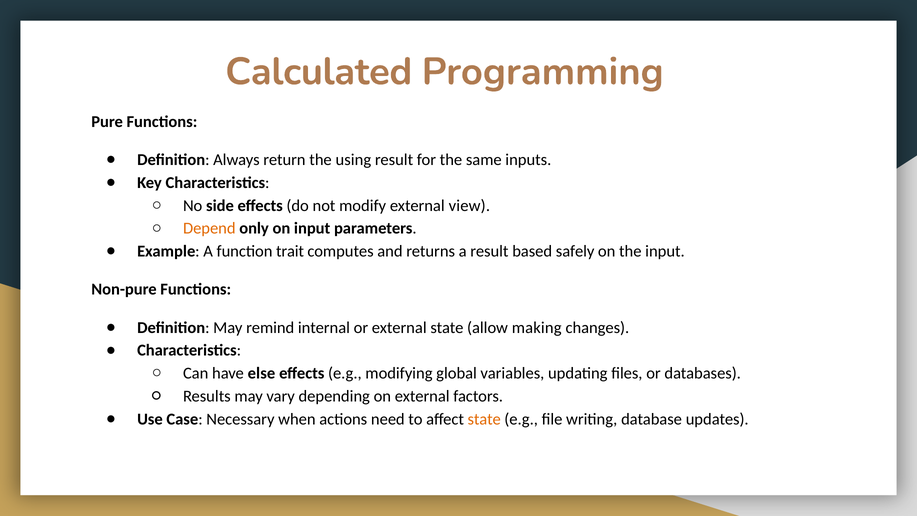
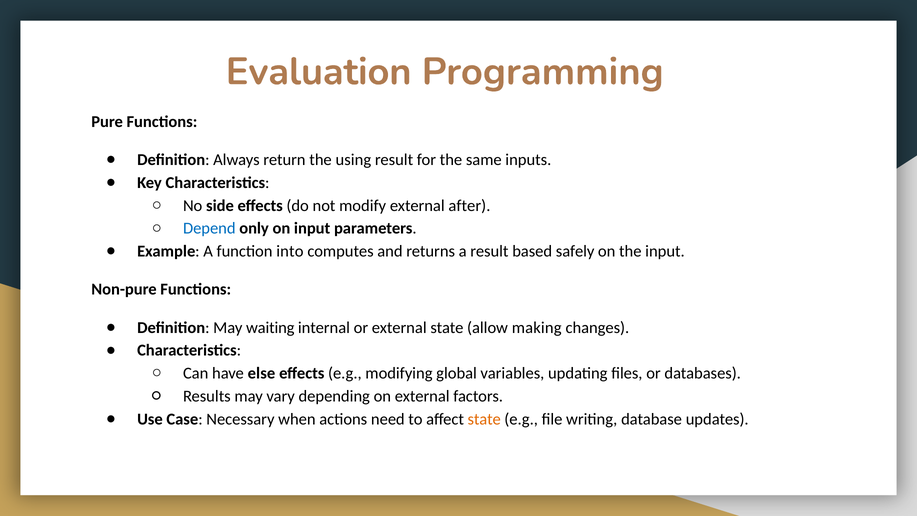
Calculated: Calculated -> Evaluation (319, 72)
view: view -> after (469, 206)
Depend colour: orange -> blue (209, 228)
trait: trait -> into (290, 251)
remind: remind -> waiting (270, 328)
